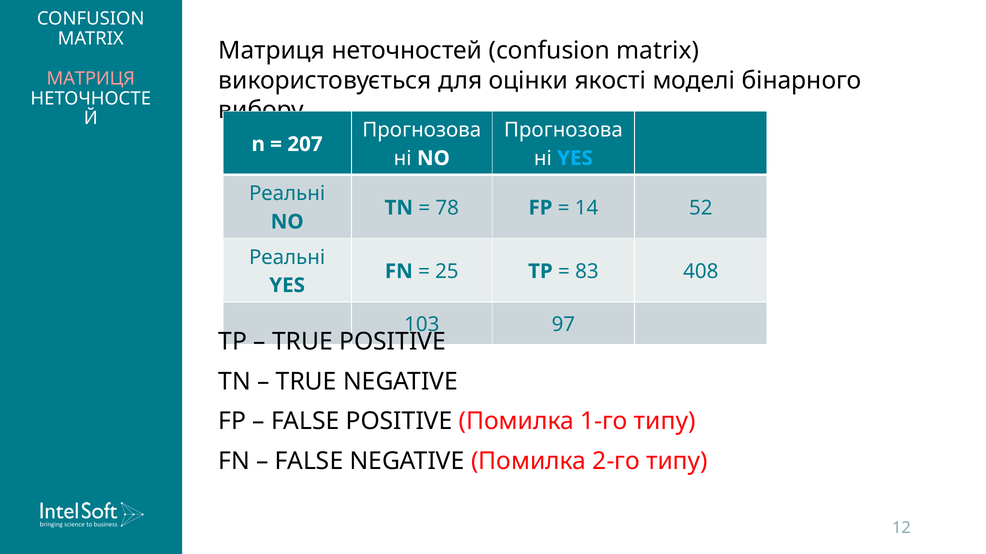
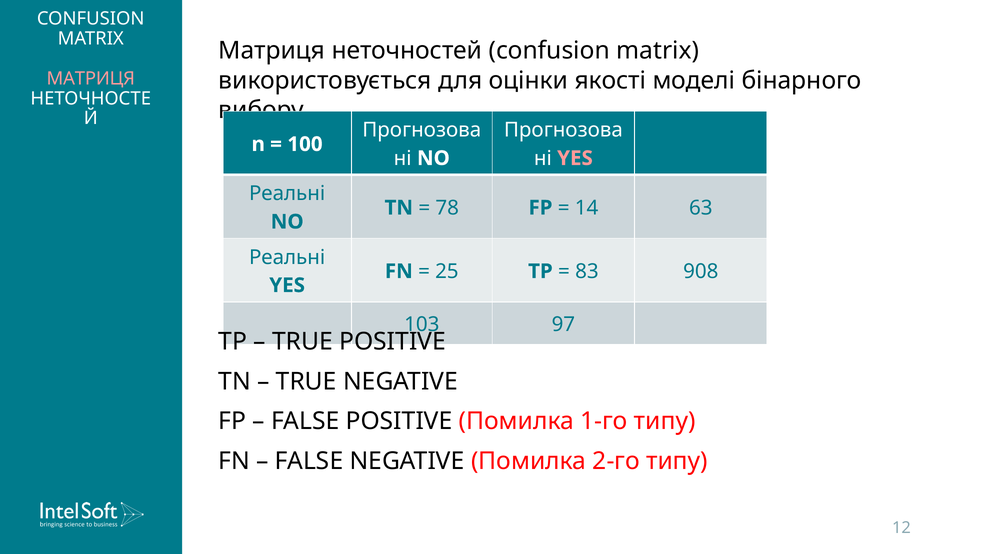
207: 207 -> 100 (305, 144)
YES colour: light blue -> pink (575, 158)
52: 52 -> 63 (701, 208)
408: 408 -> 908 (701, 272)
